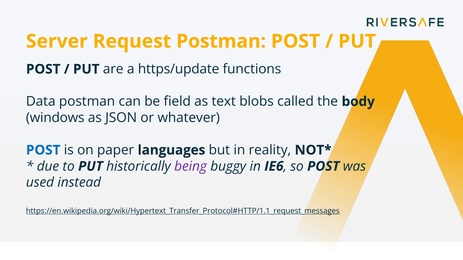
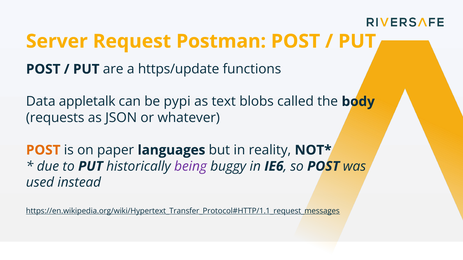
Data postman: postman -> appletalk (87, 102)
field: field -> pypi (177, 102)
windows: windows -> requests (55, 118)
POST colour: blue -> orange (43, 150)
